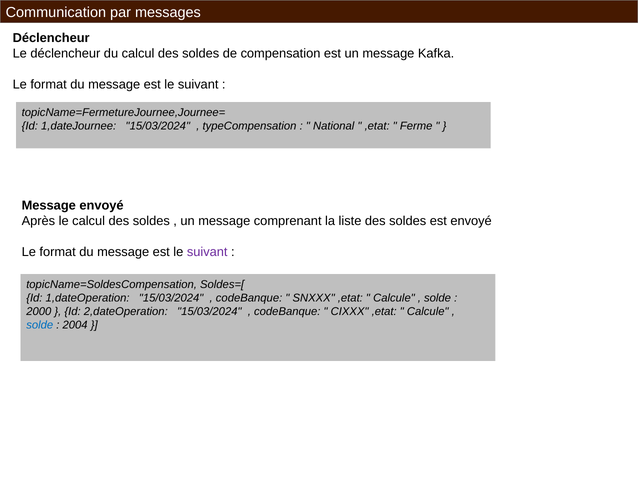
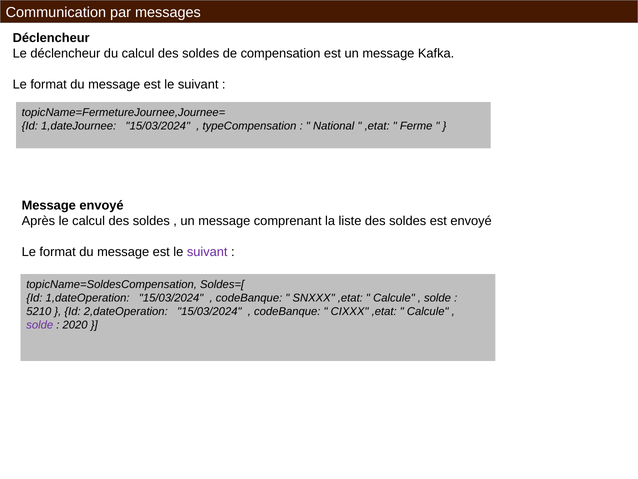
2000: 2000 -> 5210 (39, 311)
solde colour: blue -> purple (40, 325)
2004: 2004 -> 2020 (75, 325)
